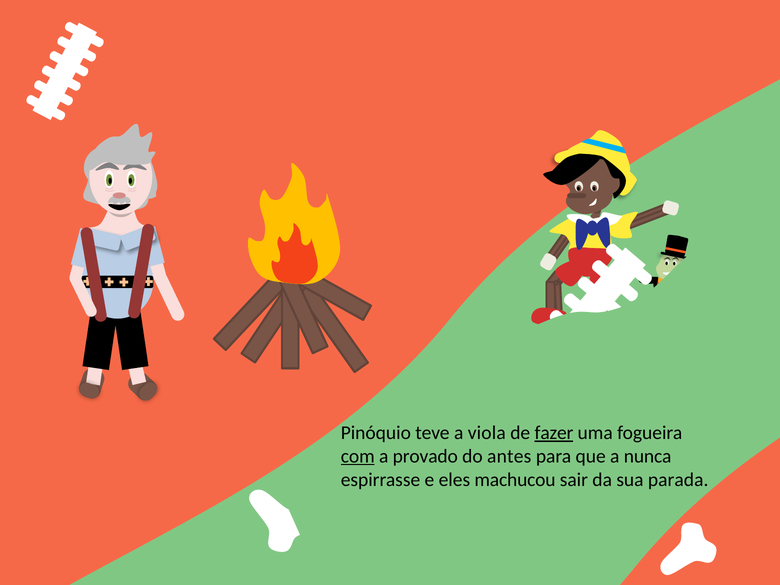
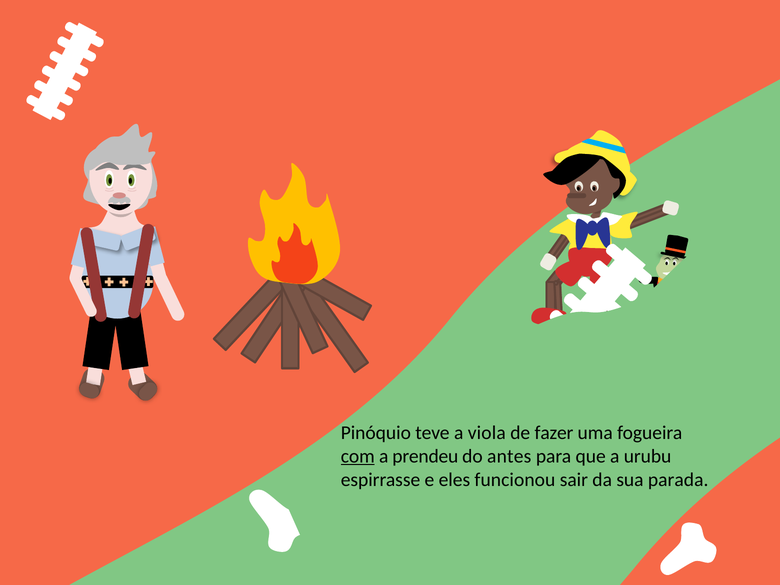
fazer underline: present -> none (554, 433)
provado: provado -> prendeu (425, 456)
nunca: nunca -> urubu (648, 456)
machucou: machucou -> funcionou (515, 480)
